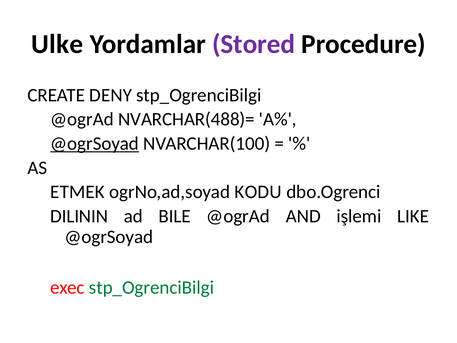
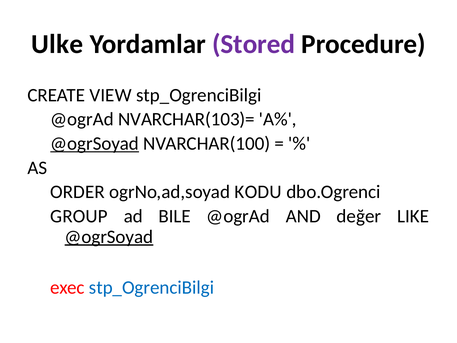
DENY: DENY -> VIEW (111, 95)
NVARCHAR(488)=: NVARCHAR(488)= -> NVARCHAR(103)= (186, 119)
ETMEK: ETMEK -> ORDER (78, 192)
DILININ: DILININ -> GROUP (79, 216)
işlemi: işlemi -> değer (359, 216)
@ogrSoyad underline: none -> present (109, 237)
stp_OgrenciBilgi colour: green -> blue (152, 287)
